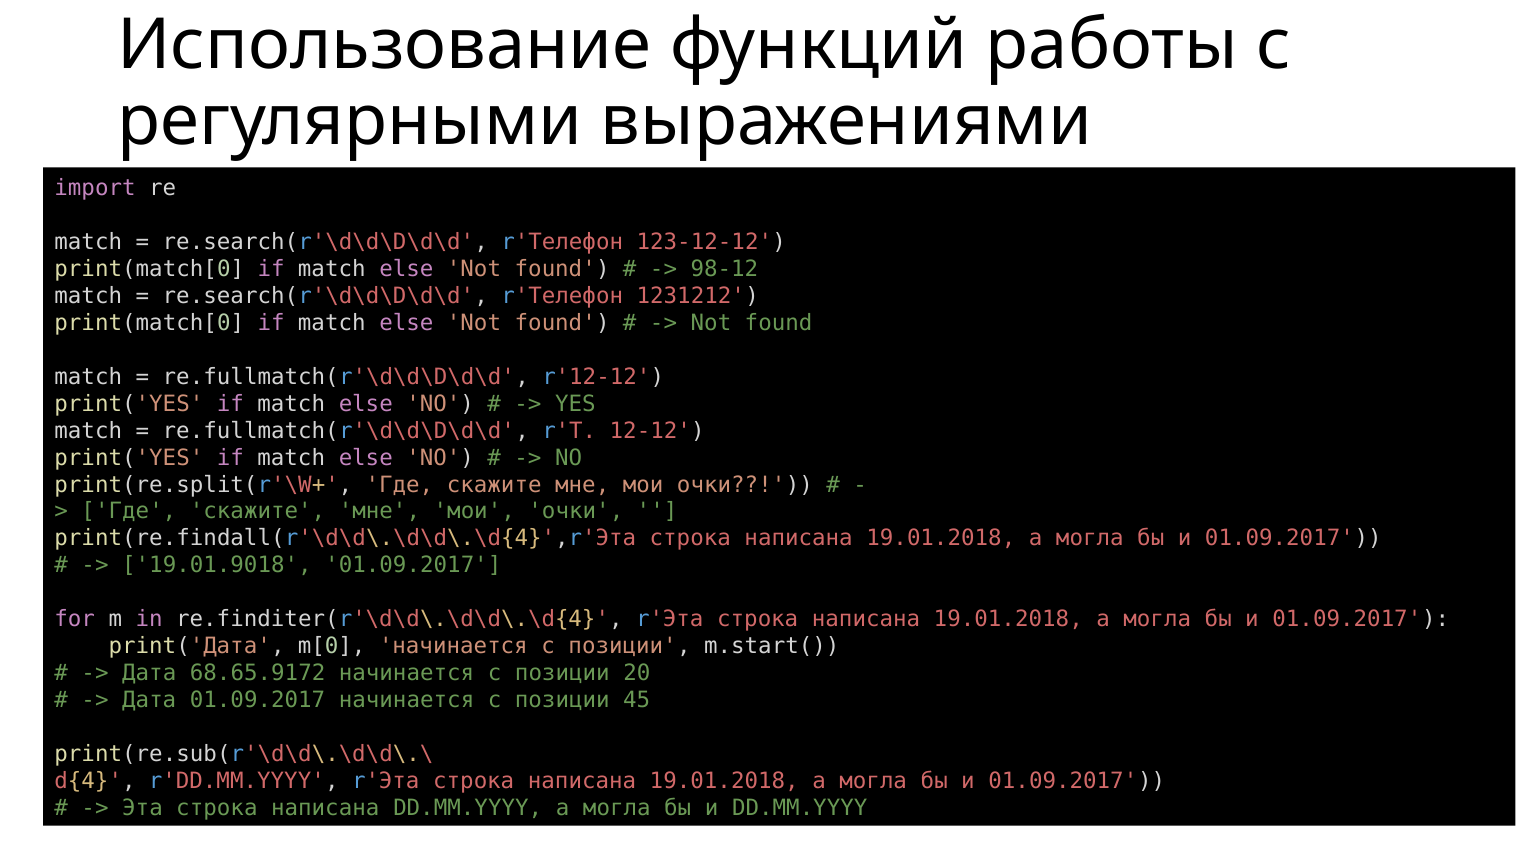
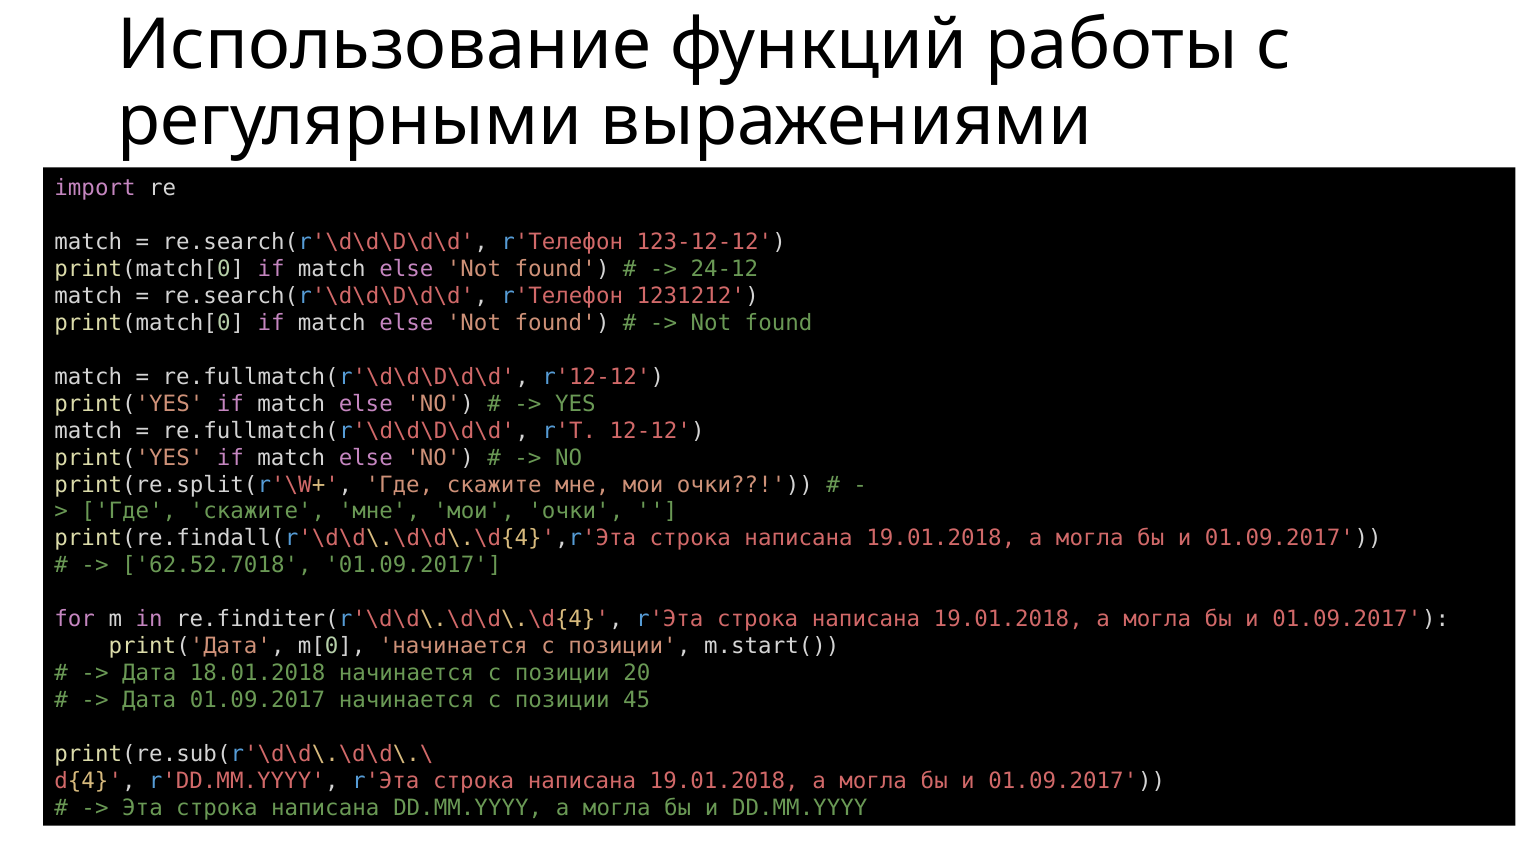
98-12: 98-12 -> 24-12 (724, 269)
19.01.9018: 19.01.9018 -> 62.52.7018 (217, 566)
68.65.9172: 68.65.9172 -> 18.01.2018 (258, 673)
